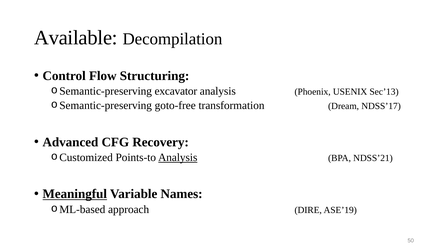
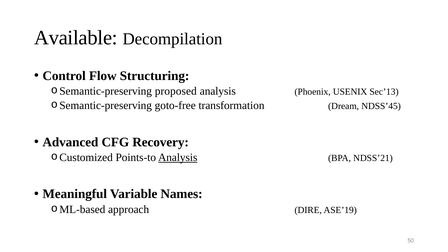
excavator: excavator -> proposed (176, 91)
NDSS’17: NDSS’17 -> NDSS’45 (381, 106)
Meaningful underline: present -> none (75, 194)
